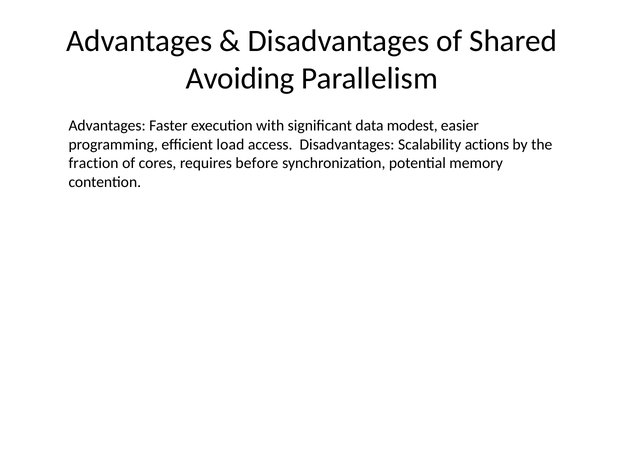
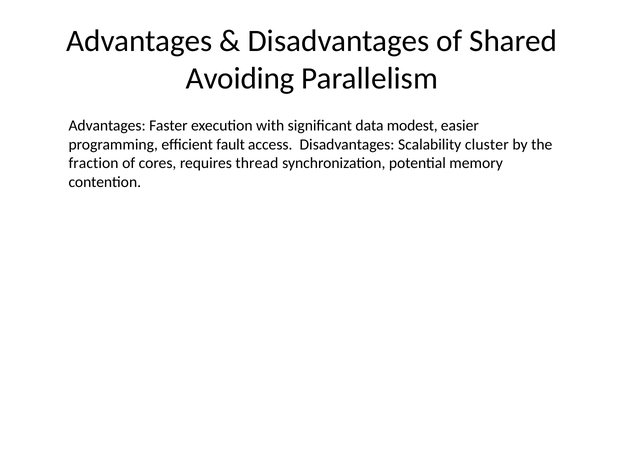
load: load -> fault (231, 145)
actions: actions -> cluster (487, 145)
before: before -> thread (257, 163)
